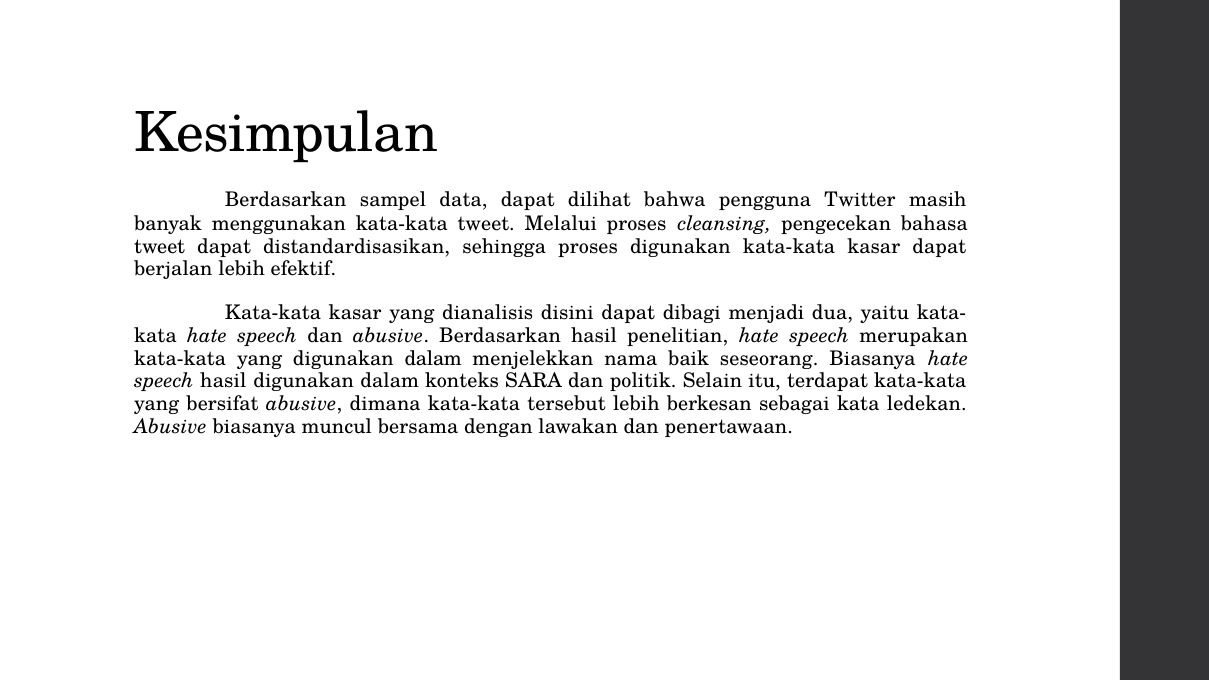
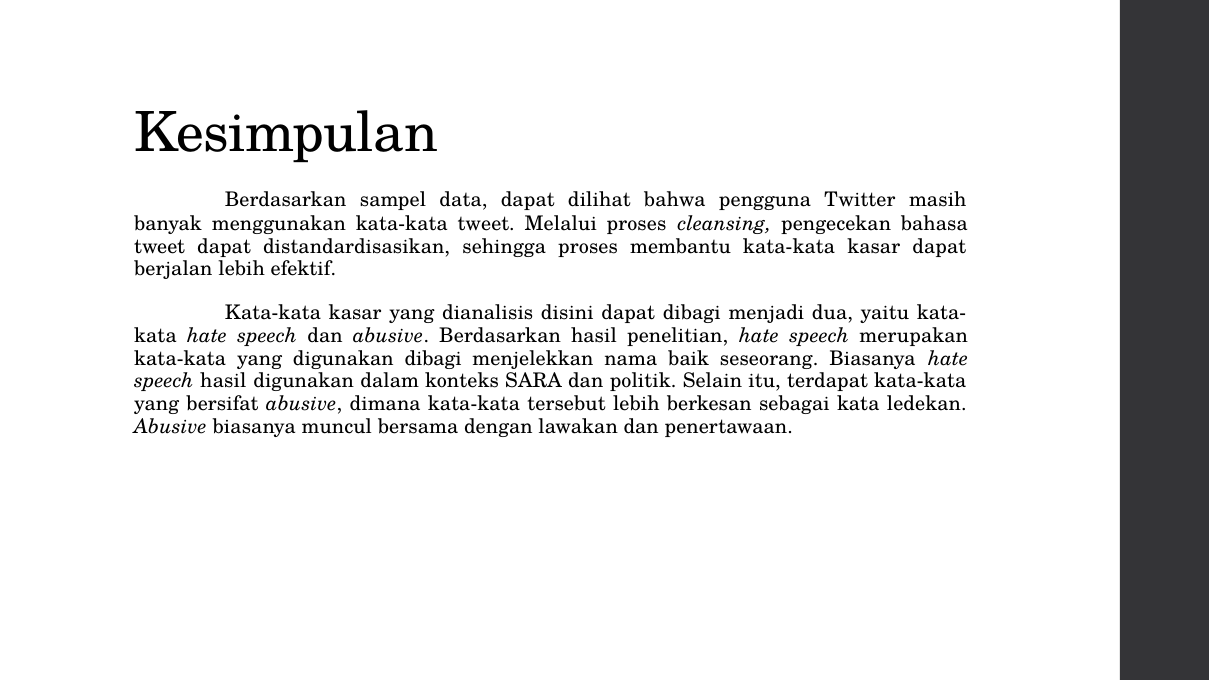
proses digunakan: digunakan -> membantu (680, 246)
yang digunakan dalam: dalam -> dibagi (433, 358)
